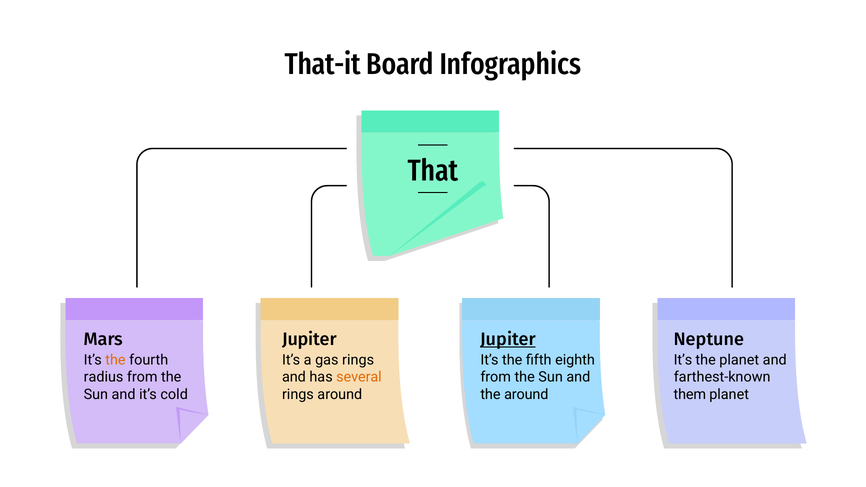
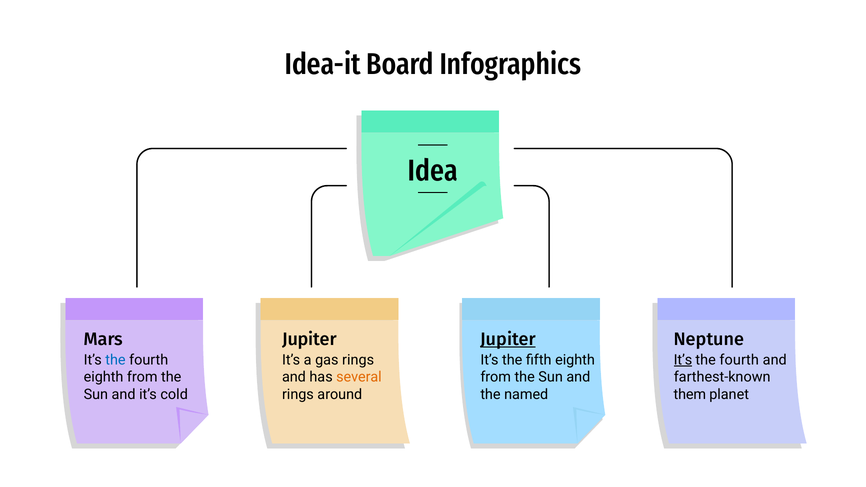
That-it: That-it -> Idea-it (323, 64)
That: That -> Idea (433, 171)
the colour: orange -> blue (115, 360)
It’s underline: none -> present (683, 360)
planet: planet -> fourth (739, 360)
radius: radius -> eighth (104, 377)
the around: around -> named (526, 395)
